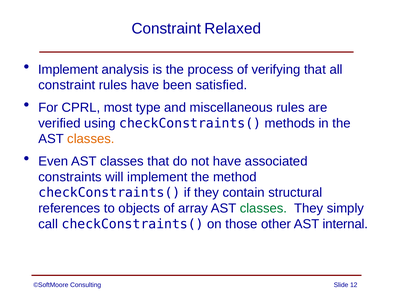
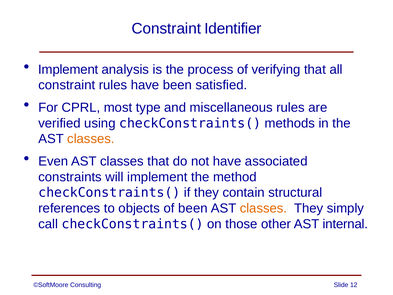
Relaxed: Relaxed -> Identifier (233, 29)
of array: array -> been (193, 208)
classes colour: green -> orange (263, 208)
